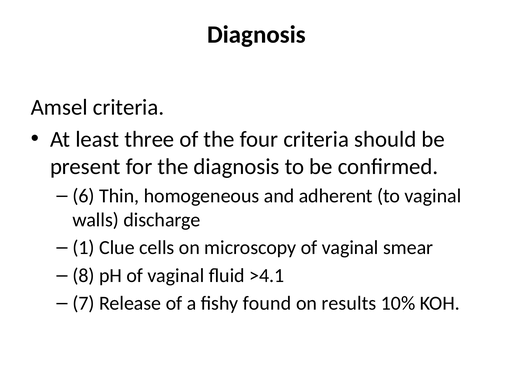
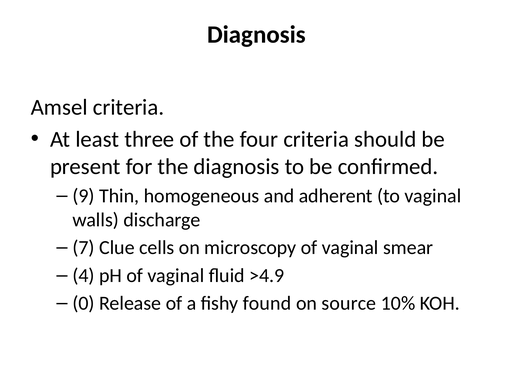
6: 6 -> 9 (84, 196)
1: 1 -> 7 (84, 248)
8: 8 -> 4 (84, 276)
>4.1: >4.1 -> >4.9 (267, 276)
7: 7 -> 0 (84, 304)
results: results -> source (349, 304)
